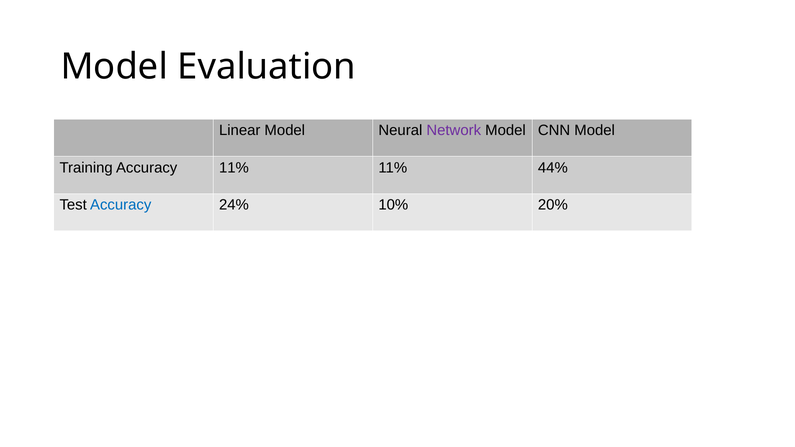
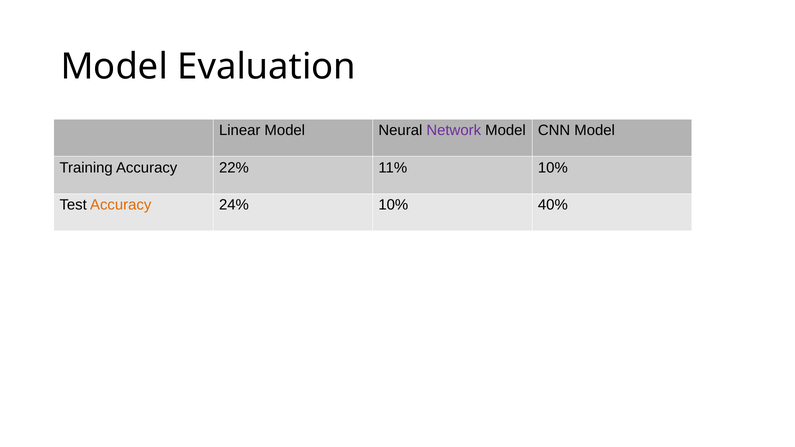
Accuracy 11%: 11% -> 22% (234, 168)
11% 44%: 44% -> 10% (553, 168)
Accuracy colour: blue -> orange (121, 205)
20%: 20% -> 40% (553, 205)
